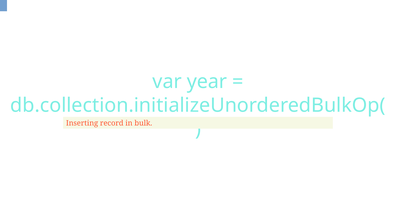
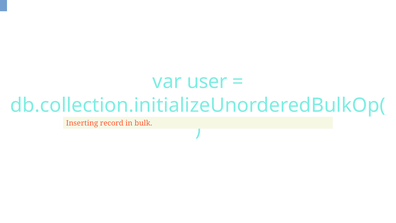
year: year -> user (207, 82)
